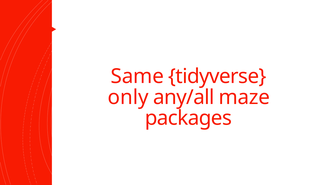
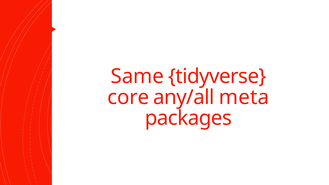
only: only -> core (128, 97)
maze: maze -> meta (244, 97)
